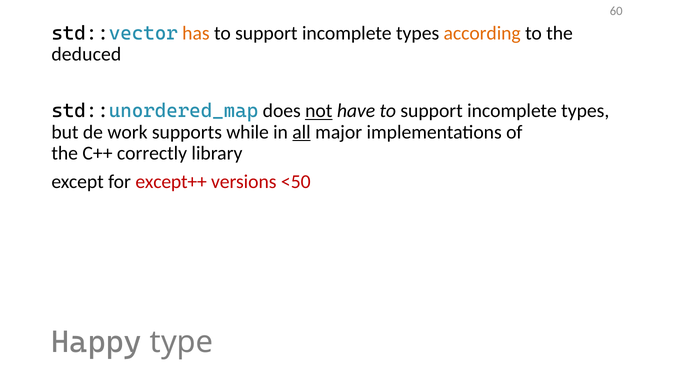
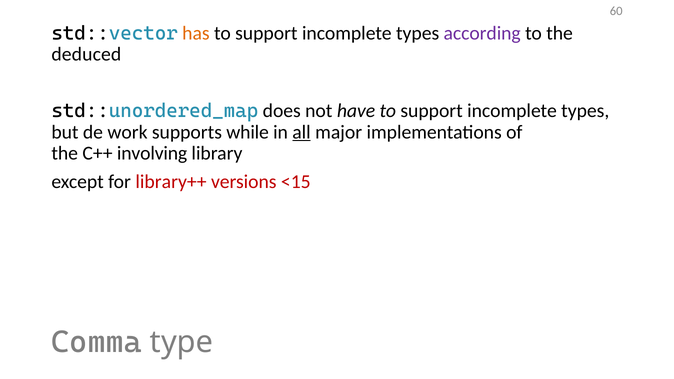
according colour: orange -> purple (482, 33)
not underline: present -> none (319, 111)
correctly: correctly -> involving (152, 153)
except++: except++ -> library++ (171, 182)
<50: <50 -> <15 (296, 182)
Happy: Happy -> Comma (97, 342)
